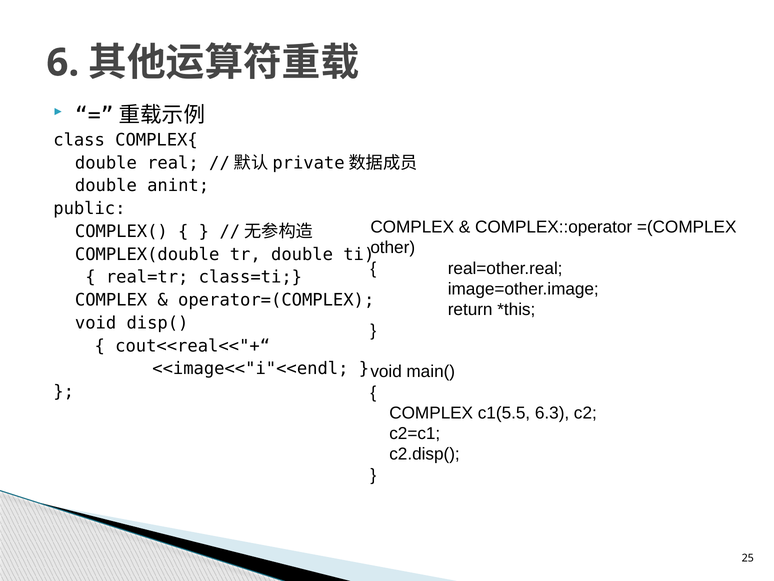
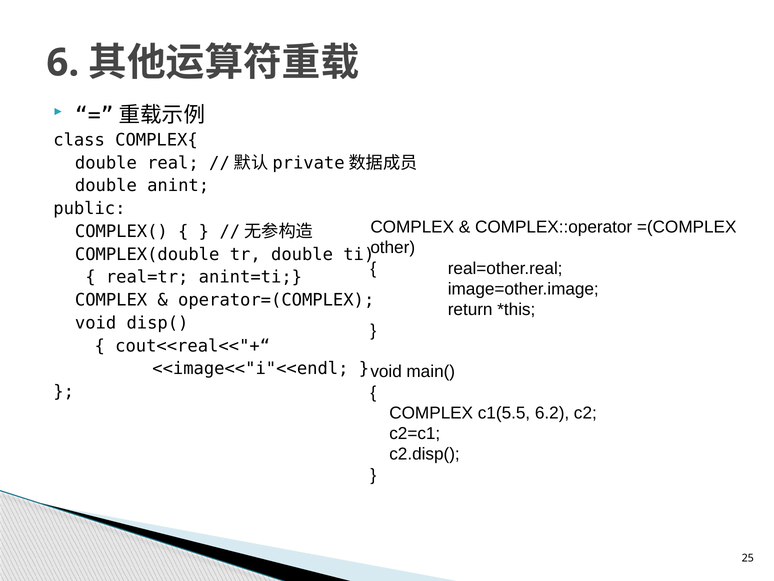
class=ti: class=ti -> anint=ti (250, 277)
6.3: 6.3 -> 6.2 (552, 413)
